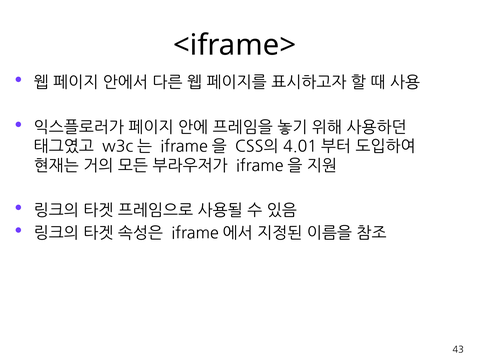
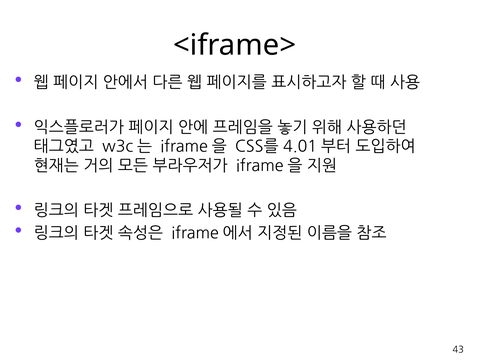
CSS의: CSS의 -> CSS를 (257, 147)
